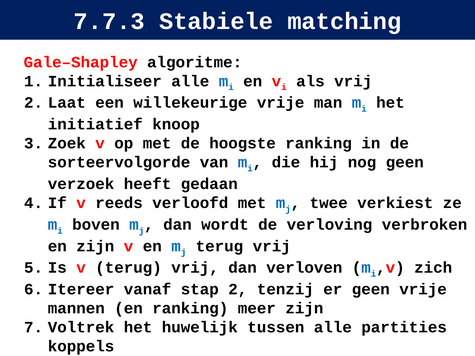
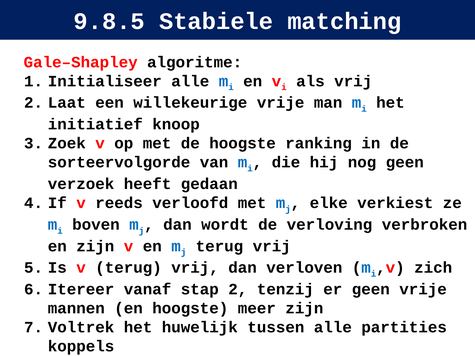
7.7.3: 7.7.3 -> 9.8.5 (109, 22)
twee: twee -> elke (329, 203)
en ranking: ranking -> hoogste (190, 309)
